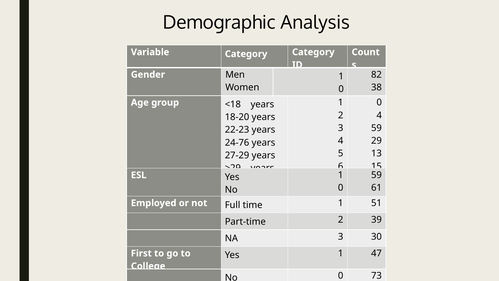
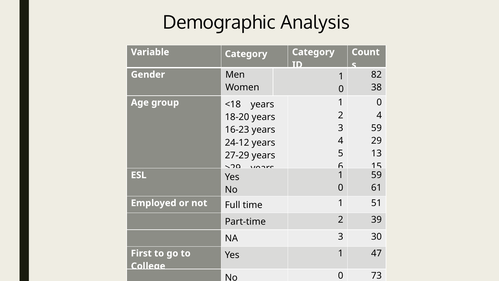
22-23: 22-23 -> 16-23 (237, 130)
24-76: 24-76 -> 24-12 (237, 142)
